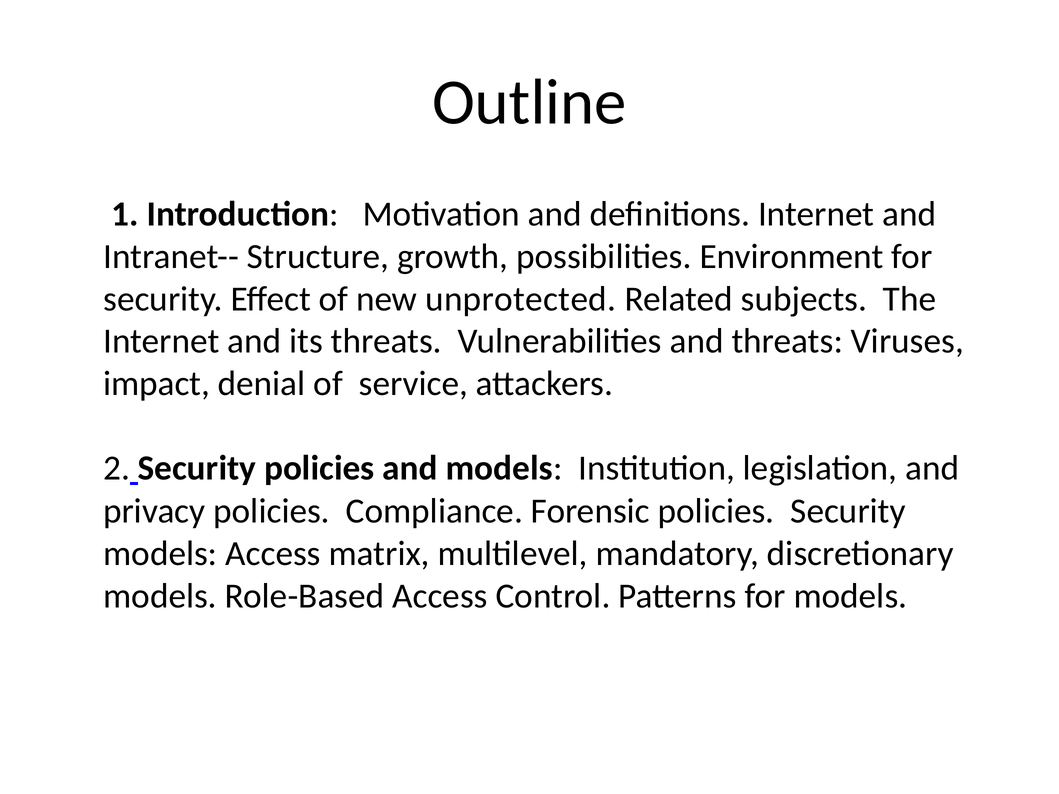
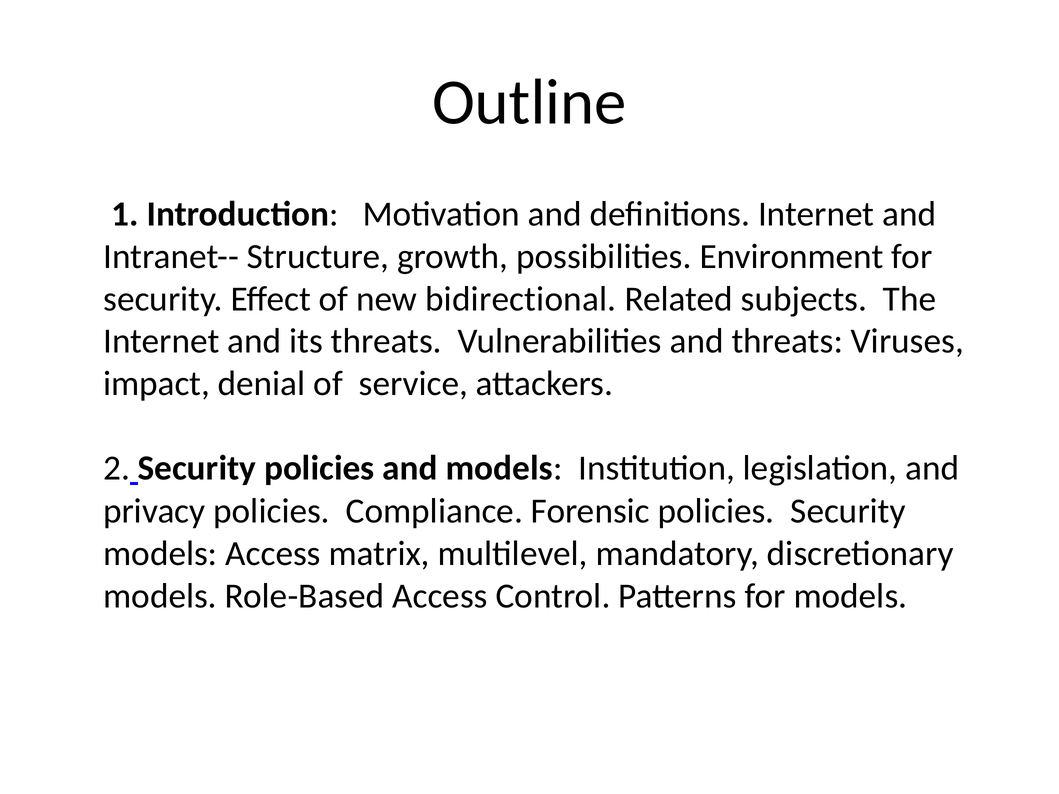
unprotected: unprotected -> bidirectional (521, 299)
